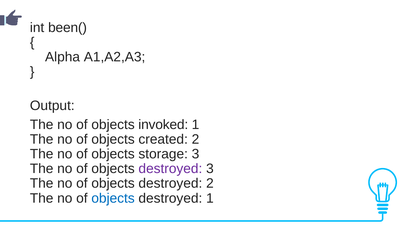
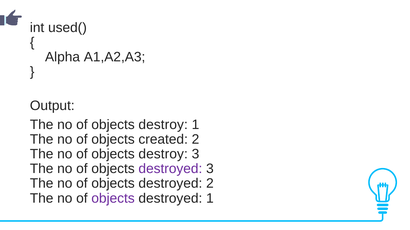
been(: been( -> used( (67, 28)
invoked: invoked -> destroy (163, 125)
storage: storage -> destroy (163, 154)
objects colour: blue -> purple (113, 199)
